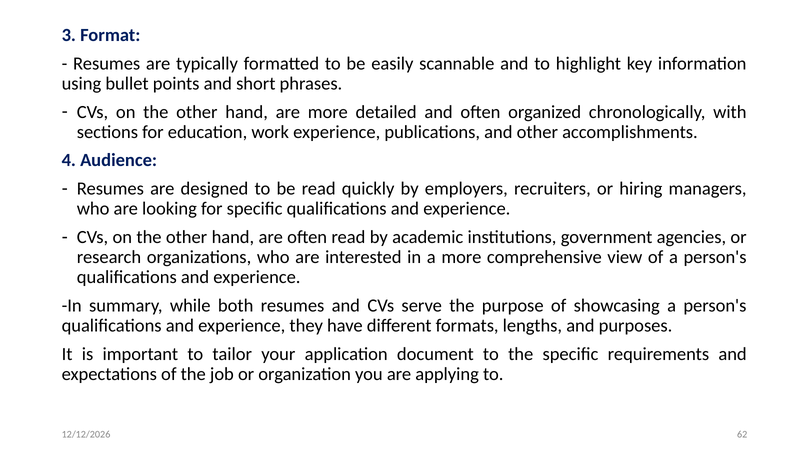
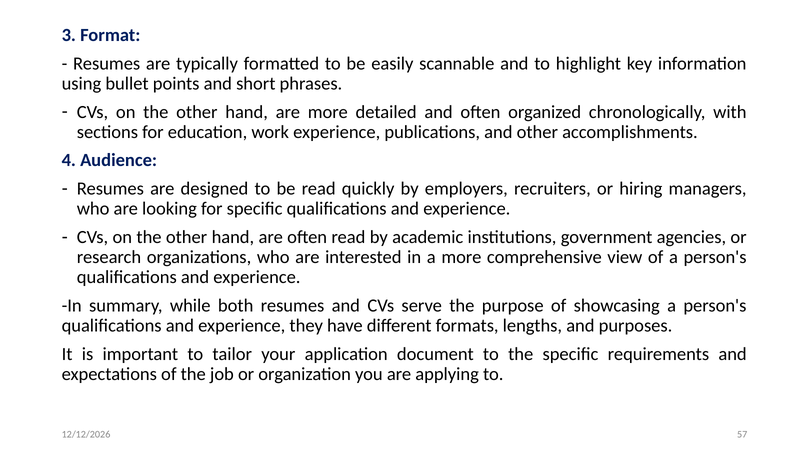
62: 62 -> 57 (742, 434)
